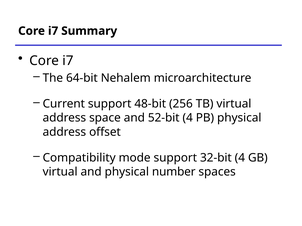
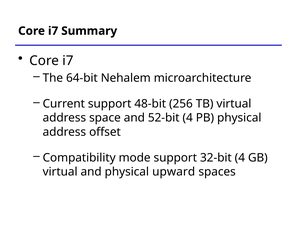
number: number -> upward (174, 172)
